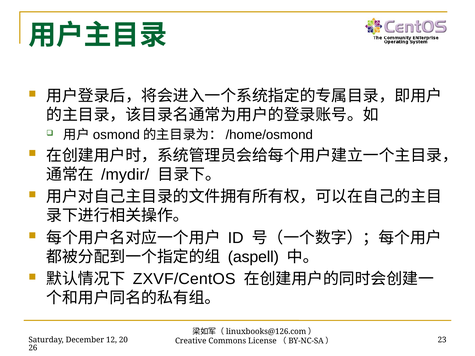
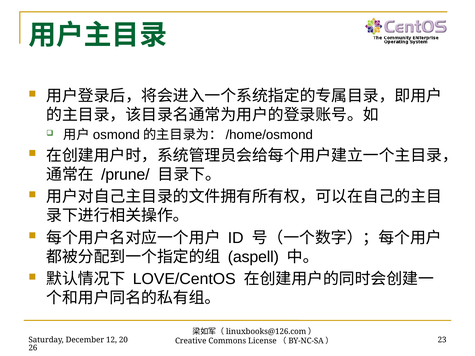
/mydir/: /mydir/ -> /prune/ (125, 175)
ZXVF/CentOS: ZXVF/CentOS -> LOVE/CentOS (184, 279)
